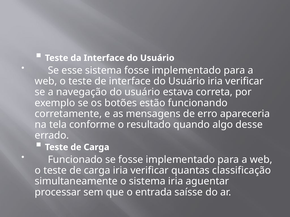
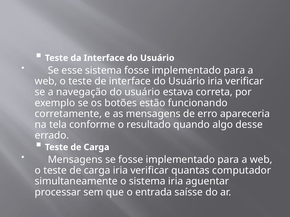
Funcionado: Funcionado -> Mensagens (75, 160)
classificação: classificação -> computador (242, 171)
